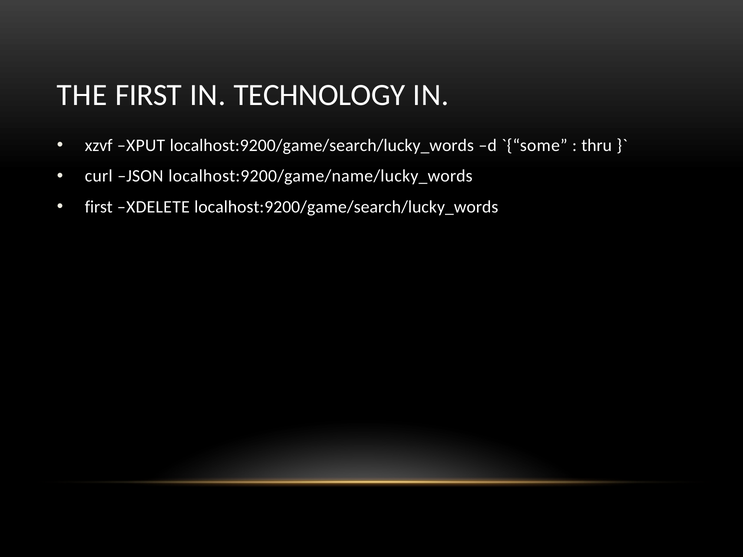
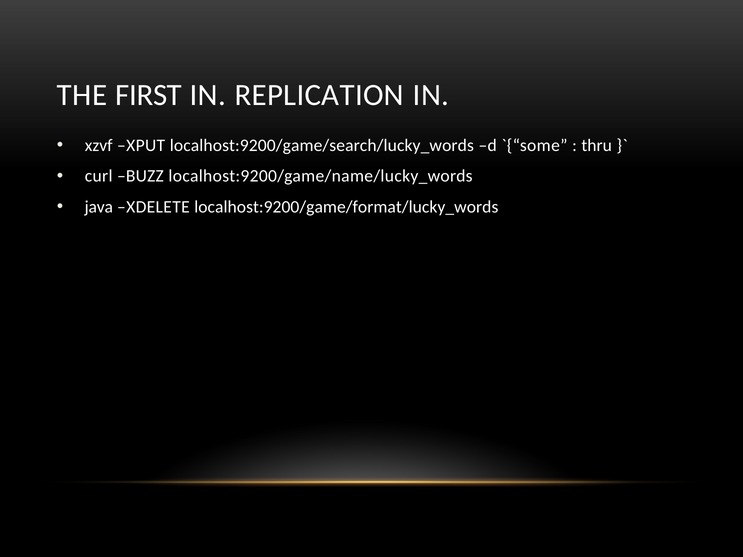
TECHNOLOGY: TECHNOLOGY -> REPLICATION (319, 95)
JSON: JSON -> BUZZ (140, 176)
first: first -> java (99, 207)
XDELETE localhost:9200/game/search/lucky_words: localhost:9200/game/search/lucky_words -> localhost:9200/game/format/lucky_words (346, 207)
